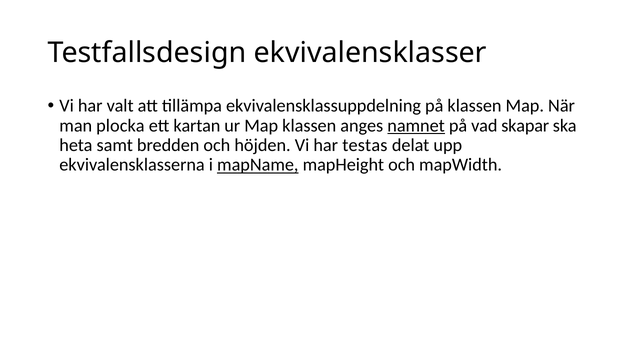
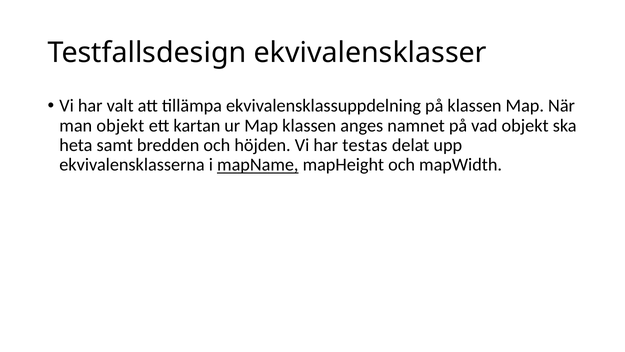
man plocka: plocka -> objekt (120, 125)
namnet underline: present -> none (416, 125)
vad skapar: skapar -> objekt (525, 125)
